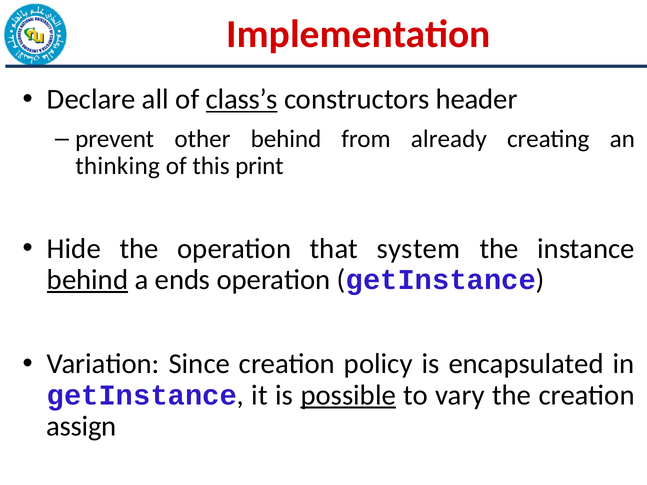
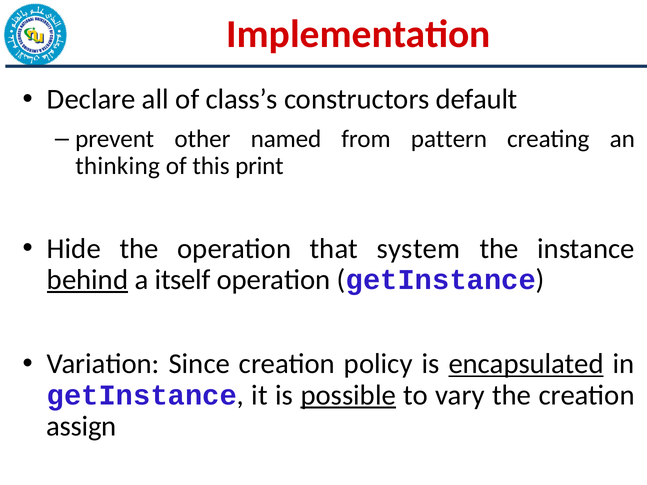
class’s underline: present -> none (242, 99)
header: header -> default (477, 99)
other behind: behind -> named (286, 139)
already: already -> pattern (449, 139)
ends: ends -> itself (183, 280)
encapsulated underline: none -> present (526, 364)
